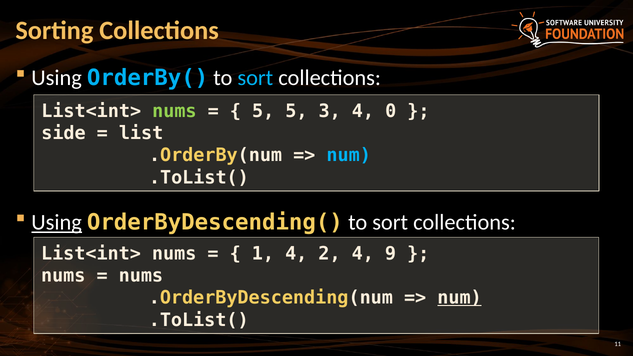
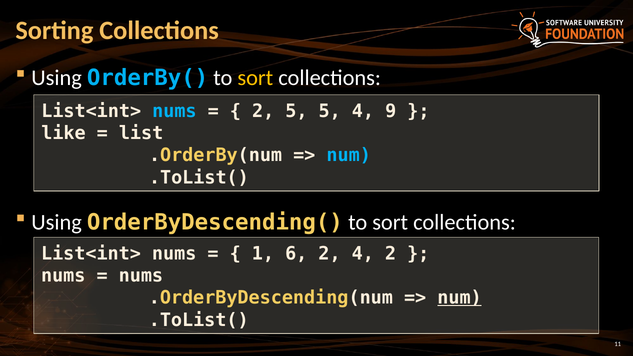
sort colour: light blue -> yellow (255, 78)
nums colour: light green -> light blue (174, 111)
5: 5 -> 2 (263, 111)
5 3: 3 -> 5 (330, 111)
0: 0 -> 9 (391, 111)
side: side -> like (63, 133)
Using underline: present -> none (57, 223)
1 4: 4 -> 6 (296, 254)
4 9: 9 -> 2 (391, 254)
